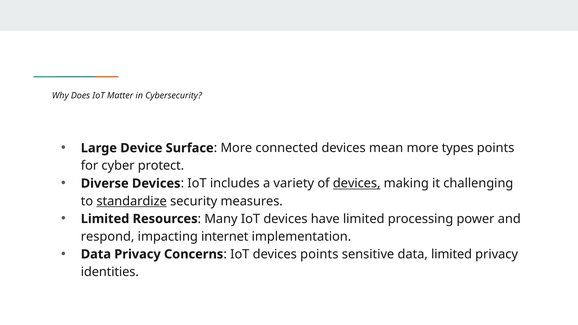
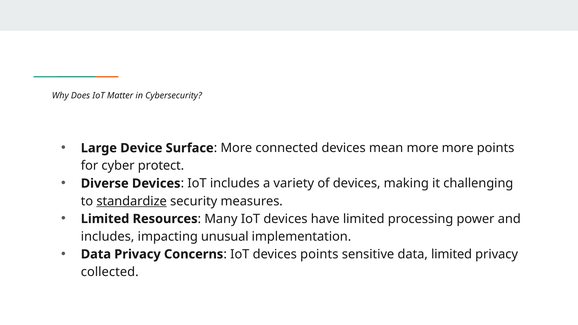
more types: types -> more (458, 148)
devices underline: present -> none (357, 184)
respond: respond -> includes (108, 237)
internet: internet -> unusual (225, 237)
identities: identities -> collected (110, 272)
